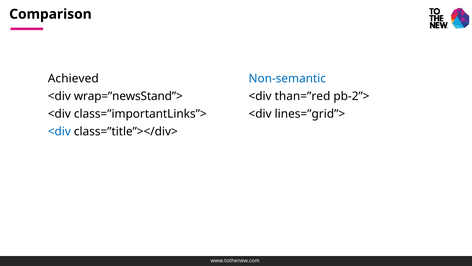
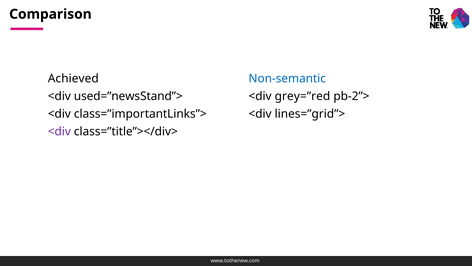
wrap=”newsStand”>: wrap=”newsStand”> -> used=”newsStand”> (128, 96)
than=”red: than=”red -> grey=”red (302, 96)
<div colour: blue -> purple (59, 131)
